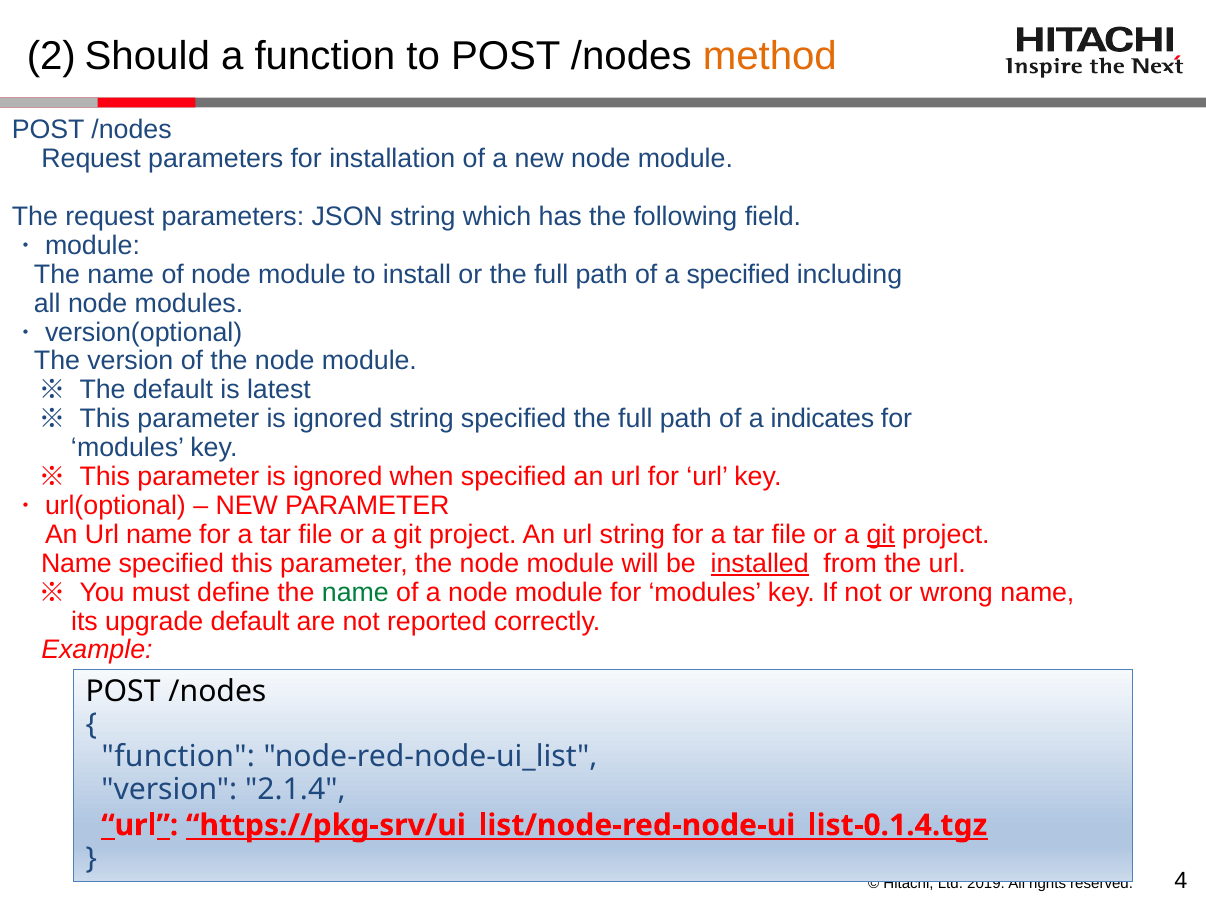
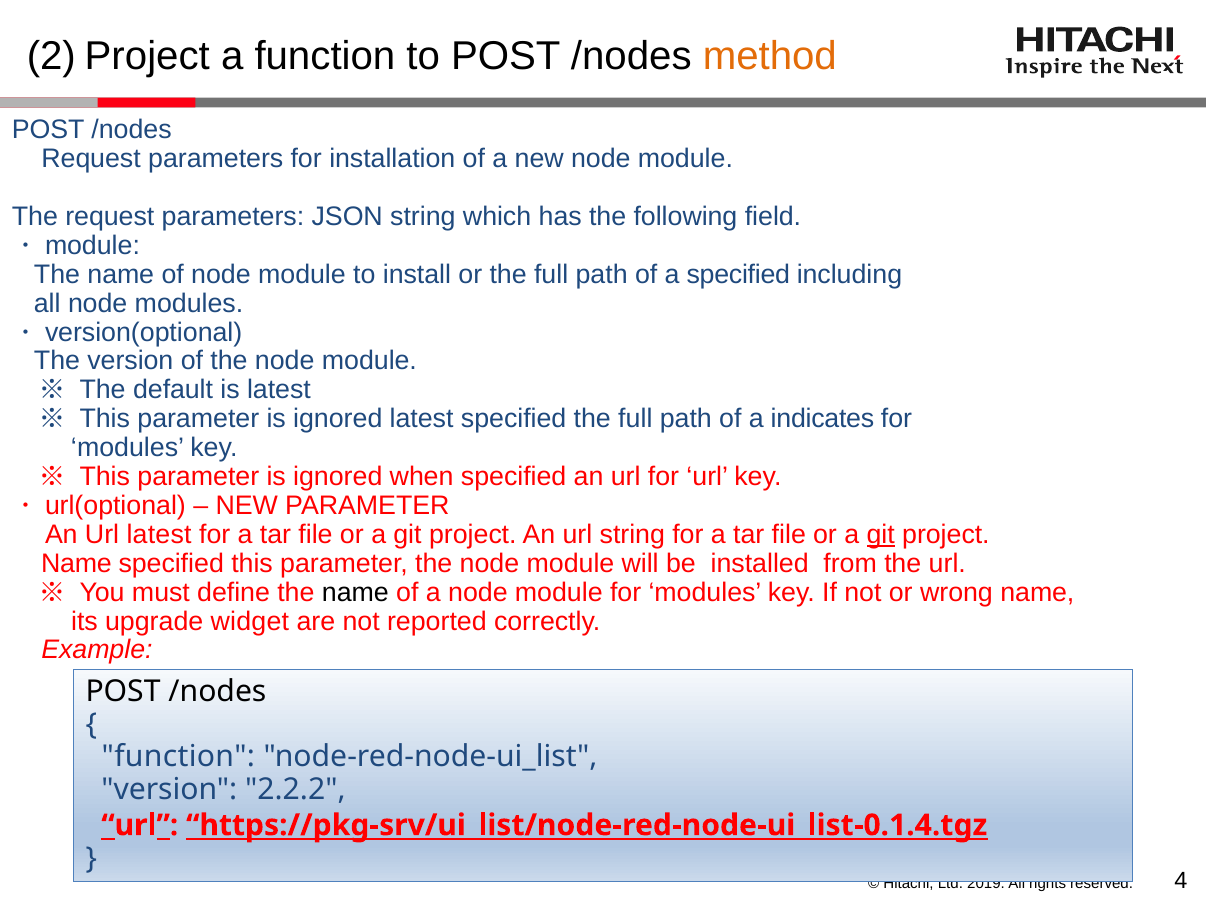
2 Should: Should -> Project (147, 57)
ignored string: string -> latest (422, 419)
Url name: name -> latest (159, 535)
installed underline: present -> none (760, 564)
name colour: green -> black (355, 593)
upgrade default: default -> widget (250, 622)
2.1.4: 2.1.4 -> 2.2.2 (295, 790)
